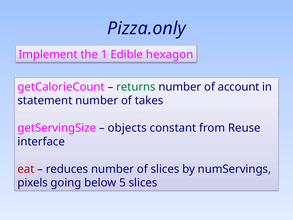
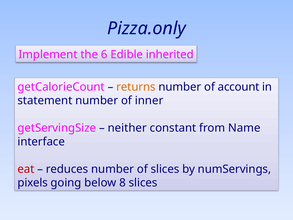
1: 1 -> 6 (104, 54)
hexagon: hexagon -> inherited (170, 54)
returns colour: green -> orange (136, 87)
takes: takes -> inner (149, 100)
objects: objects -> neither (127, 128)
Reuse: Reuse -> Name (244, 128)
5: 5 -> 8 (122, 183)
